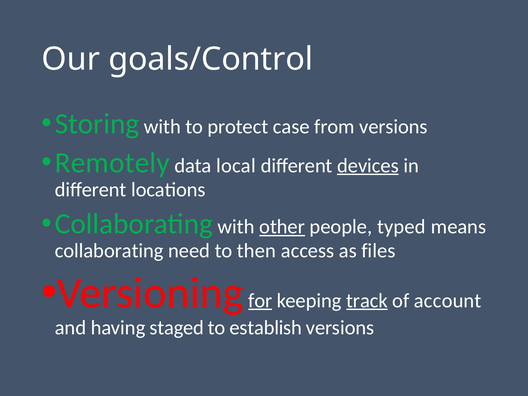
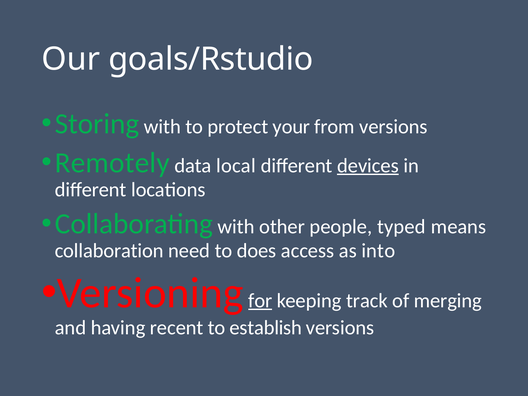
goals/Control: goals/Control -> goals/Rstudio (211, 59)
case: case -> your (291, 127)
other underline: present -> none (282, 227)
collaborating: collaborating -> collaboration (109, 251)
then: then -> does (257, 251)
files: files -> into (378, 251)
track underline: present -> none (367, 301)
account: account -> merging (448, 301)
staged: staged -> recent (177, 328)
